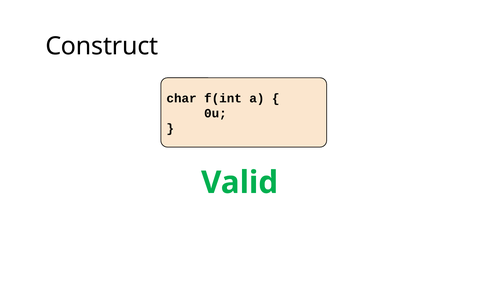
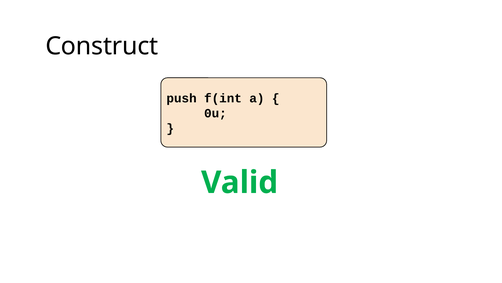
char: char -> push (182, 98)
